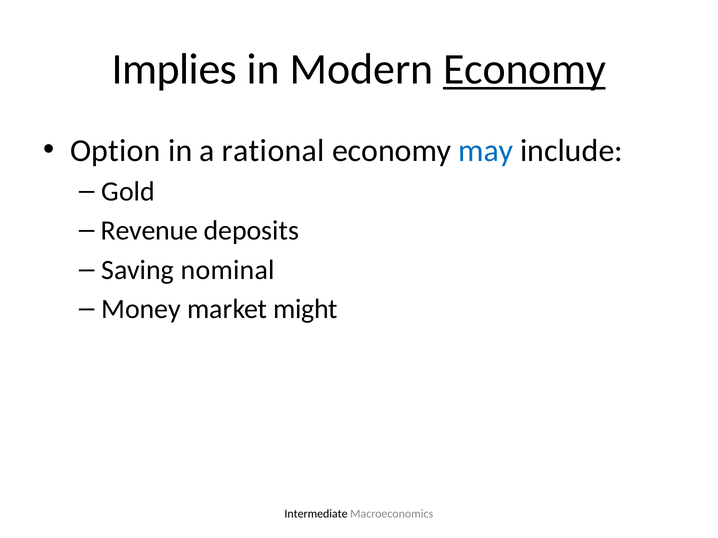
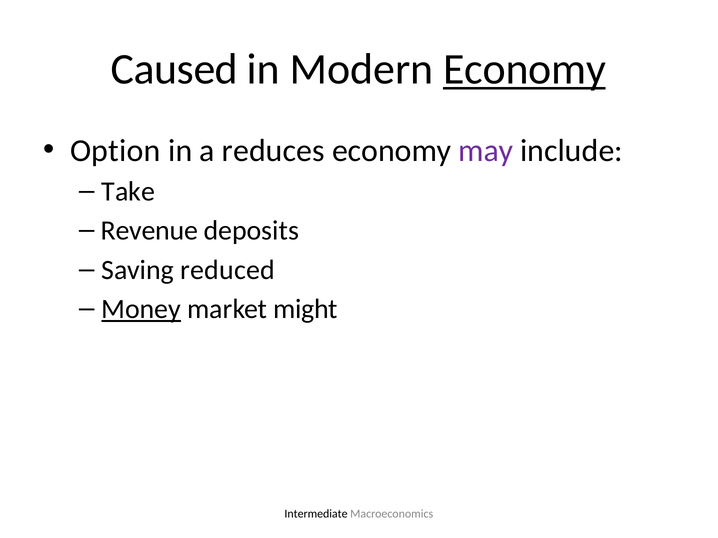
Implies: Implies -> Caused (174, 70)
rational: rational -> reduces (273, 151)
may colour: blue -> purple (486, 151)
Gold: Gold -> Take (128, 192)
nominal: nominal -> reduced (228, 270)
Money underline: none -> present (141, 309)
